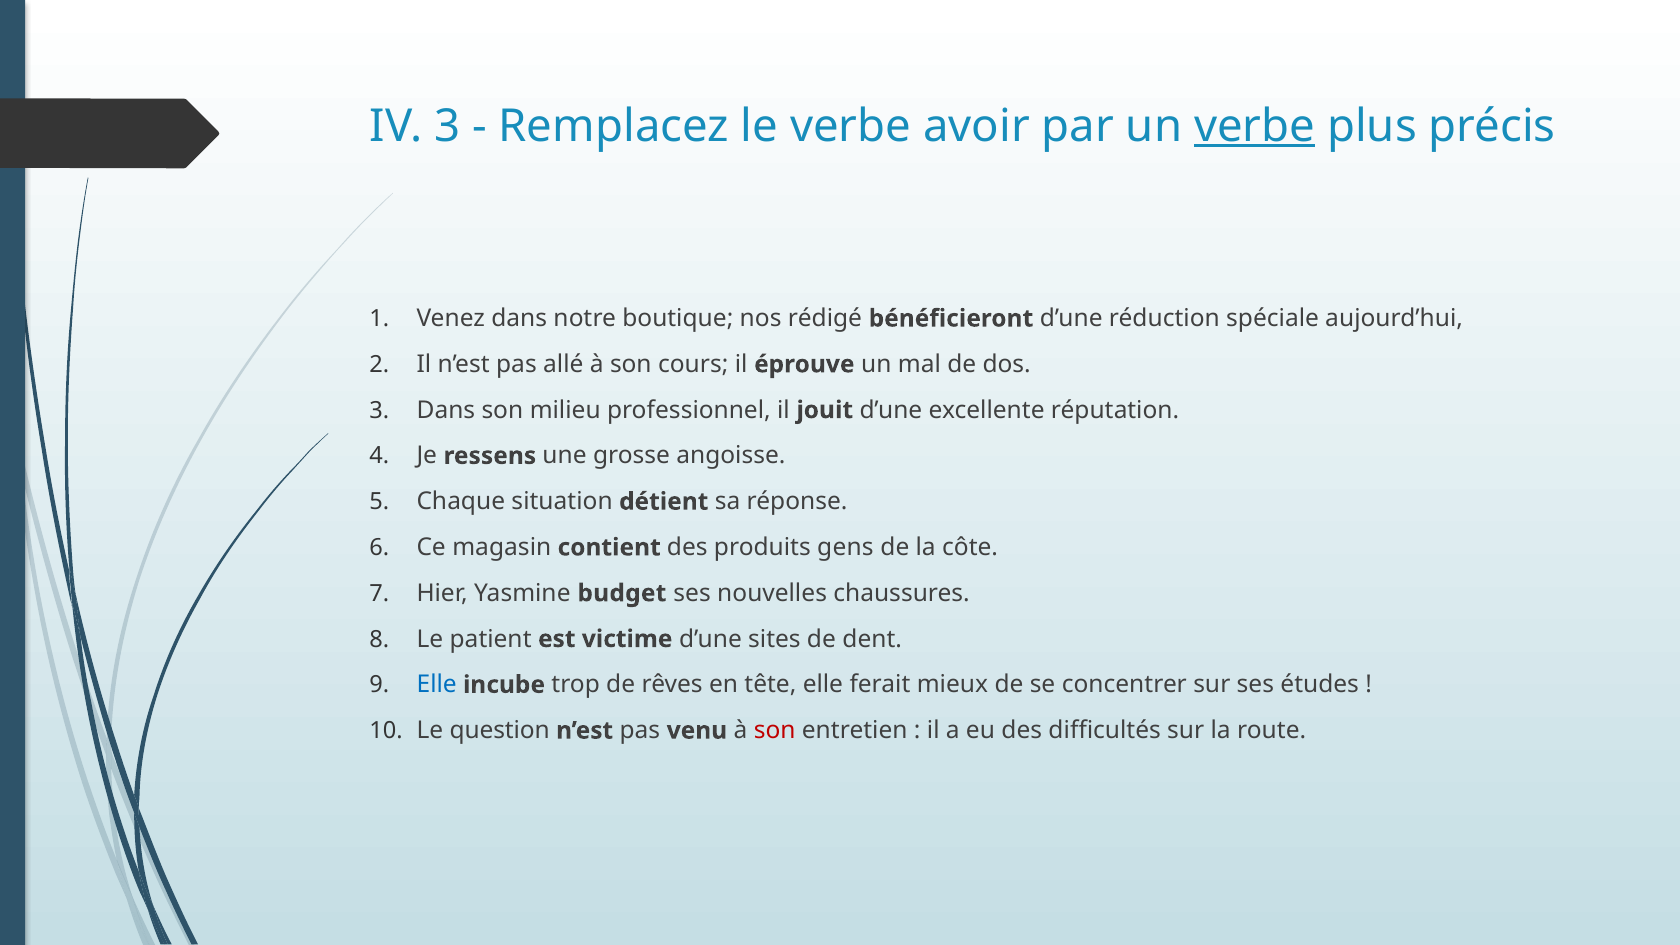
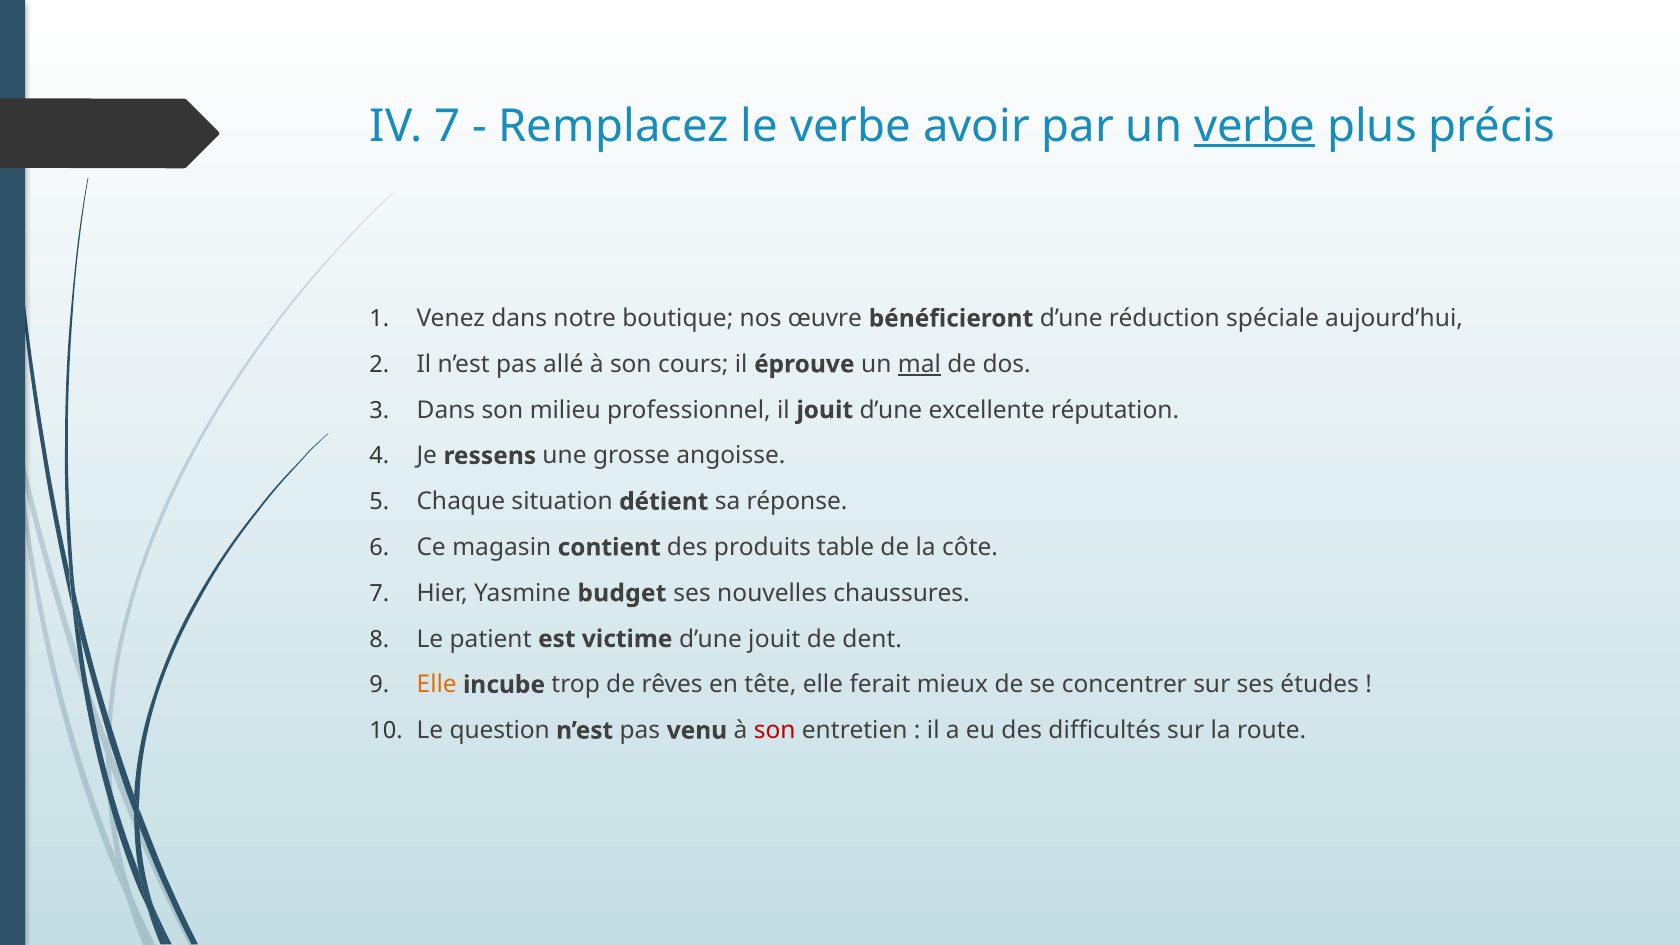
IV 3: 3 -> 7 (447, 126)
rédigé: rédigé -> œuvre (825, 318)
mal underline: none -> present (919, 364)
gens: gens -> table (846, 547)
d’une sites: sites -> jouit (774, 639)
Elle colour: blue -> orange (437, 685)
